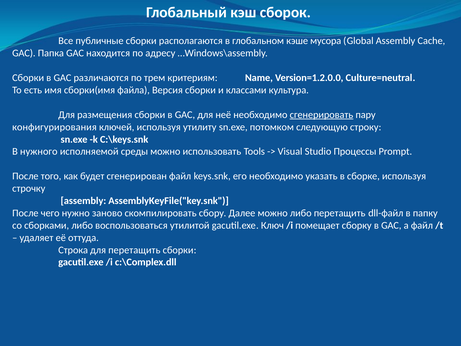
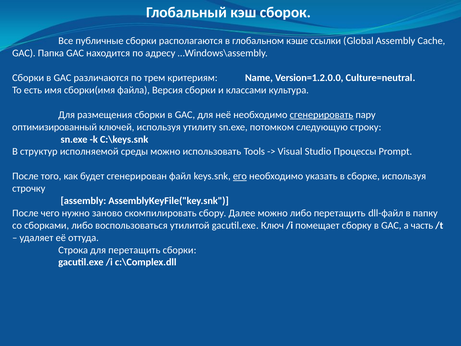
мусора: мусора -> ссылки (326, 41)
конфигурирования: конфигурирования -> оптимизированный (55, 127)
нужного: нужного -> структур (39, 151)
его underline: none -> present (240, 176)
а файл: файл -> часть (422, 225)
